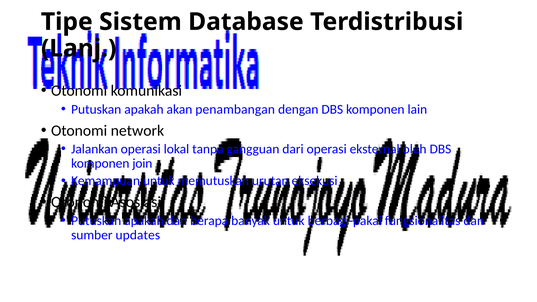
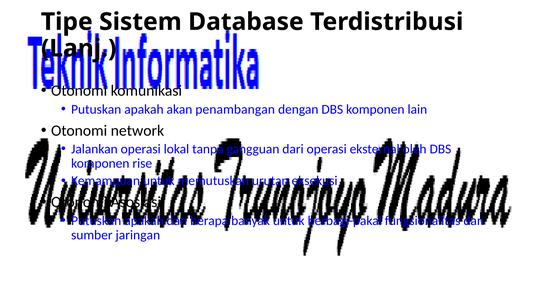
join: join -> rise (142, 164)
updates: updates -> jaringan (138, 235)
